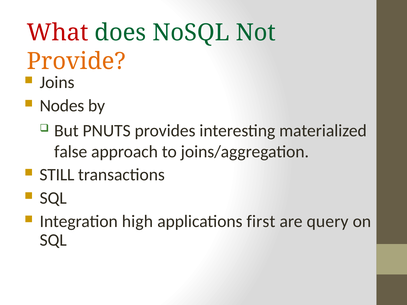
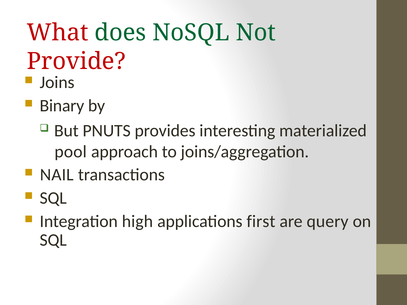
Provide colour: orange -> red (76, 61)
Nodes: Nodes -> Binary (62, 106)
false: false -> pool (71, 152)
STILL: STILL -> NAIL (57, 175)
